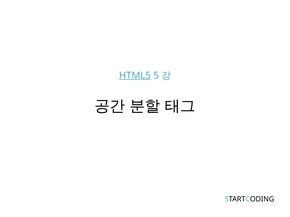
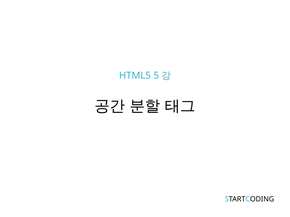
HTML5 underline: present -> none (135, 76)
